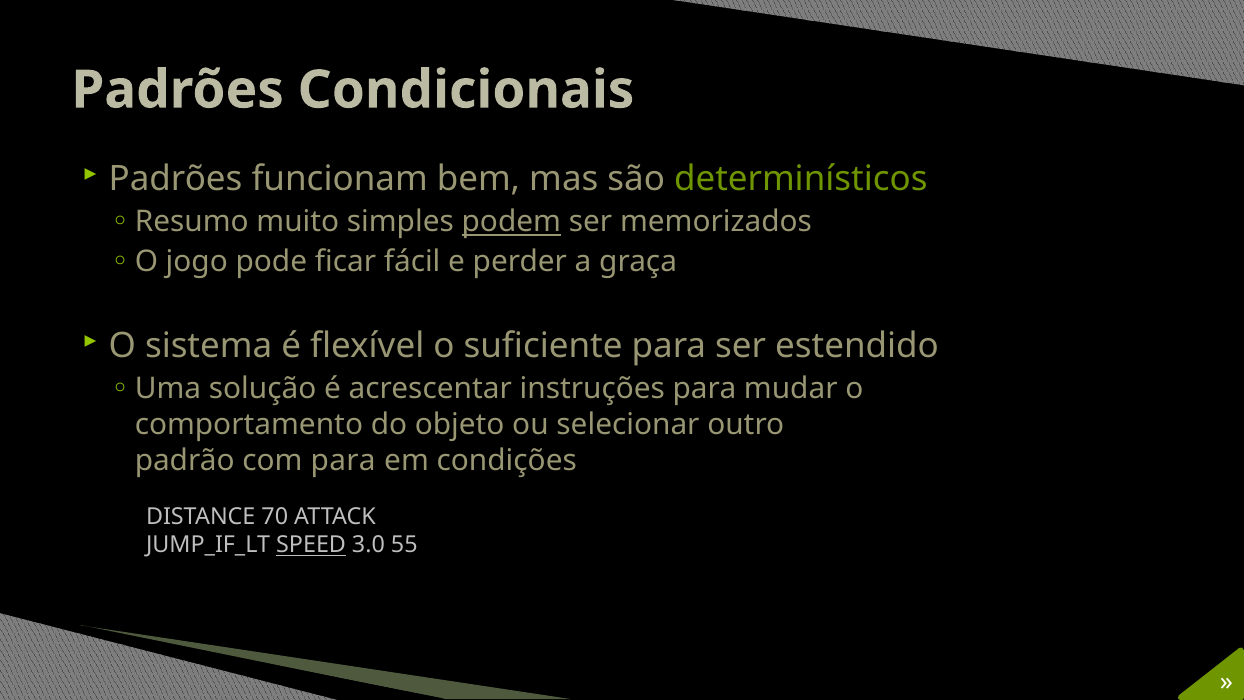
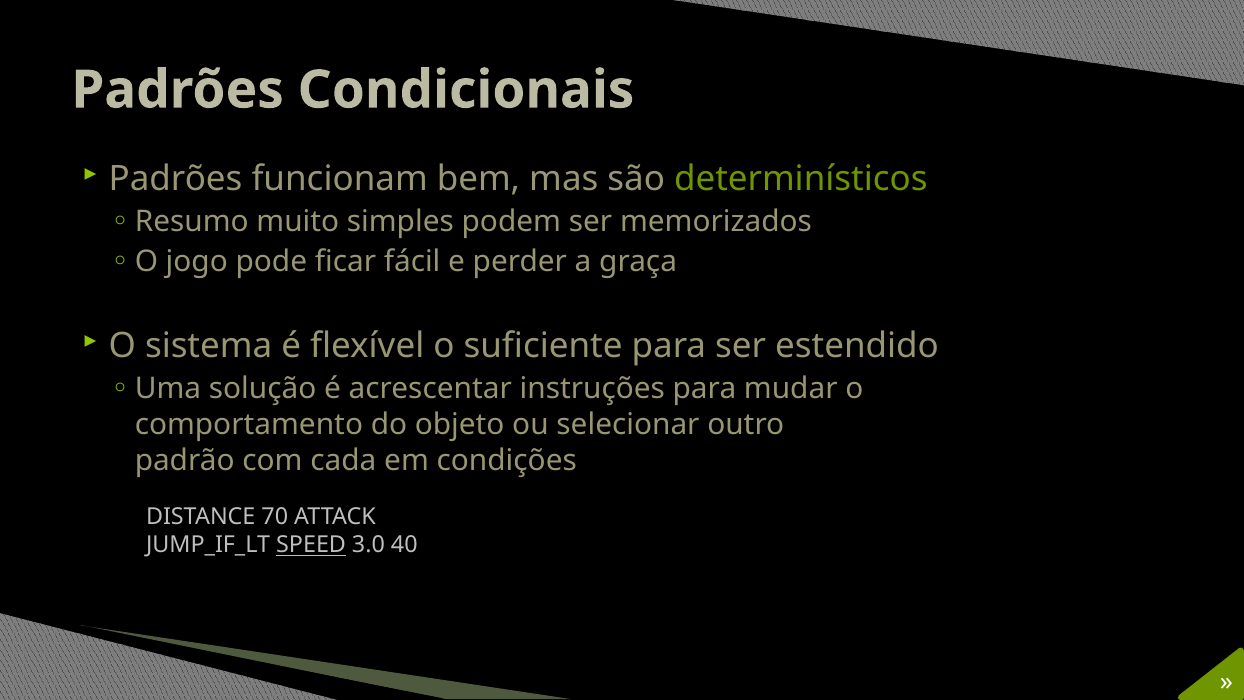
podem underline: present -> none (511, 222)
com para: para -> cada (343, 460)
55: 55 -> 40 (404, 545)
